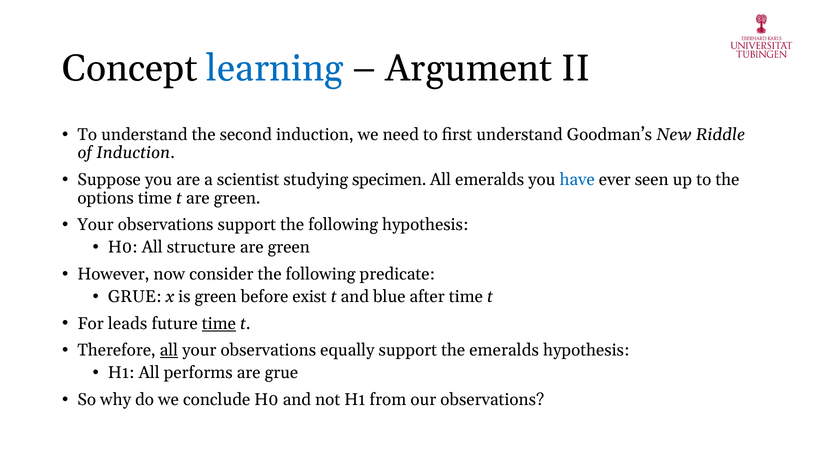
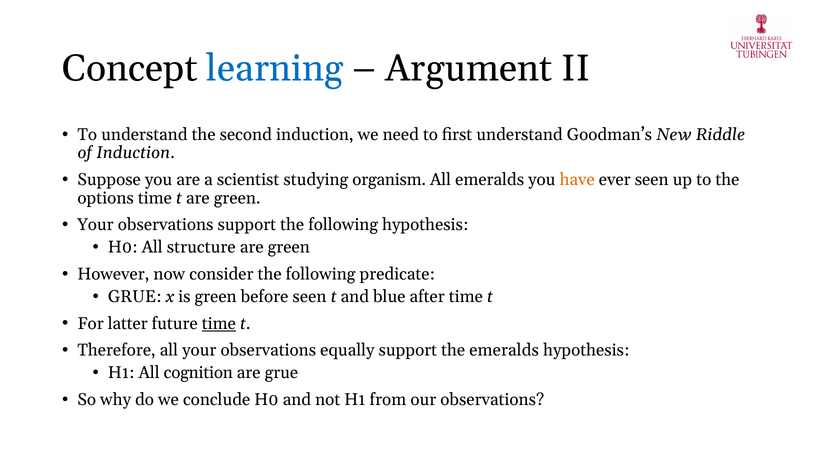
specimen: specimen -> organism (389, 180)
have colour: blue -> orange (577, 180)
before exist: exist -> seen (309, 297)
leads: leads -> latter (128, 324)
all underline: present -> none (169, 351)
performs: performs -> cognition (198, 373)
